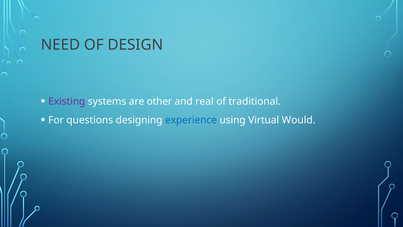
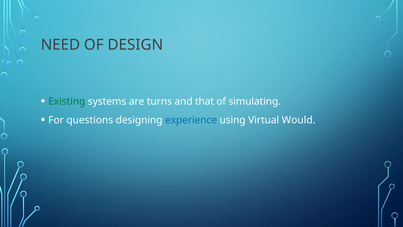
Existing colour: purple -> green (67, 101)
other: other -> turns (159, 101)
real: real -> that (205, 101)
traditional: traditional -> simulating (255, 101)
